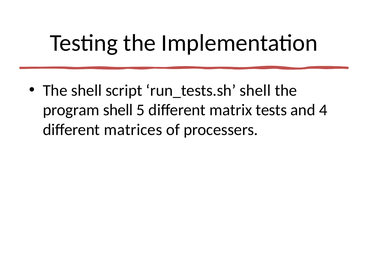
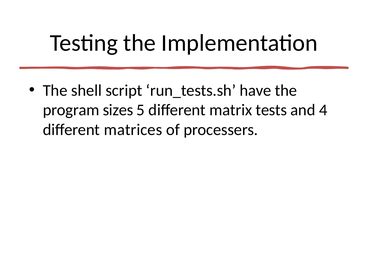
run_tests.sh shell: shell -> have (255, 90)
program shell: shell -> sizes (118, 110)
